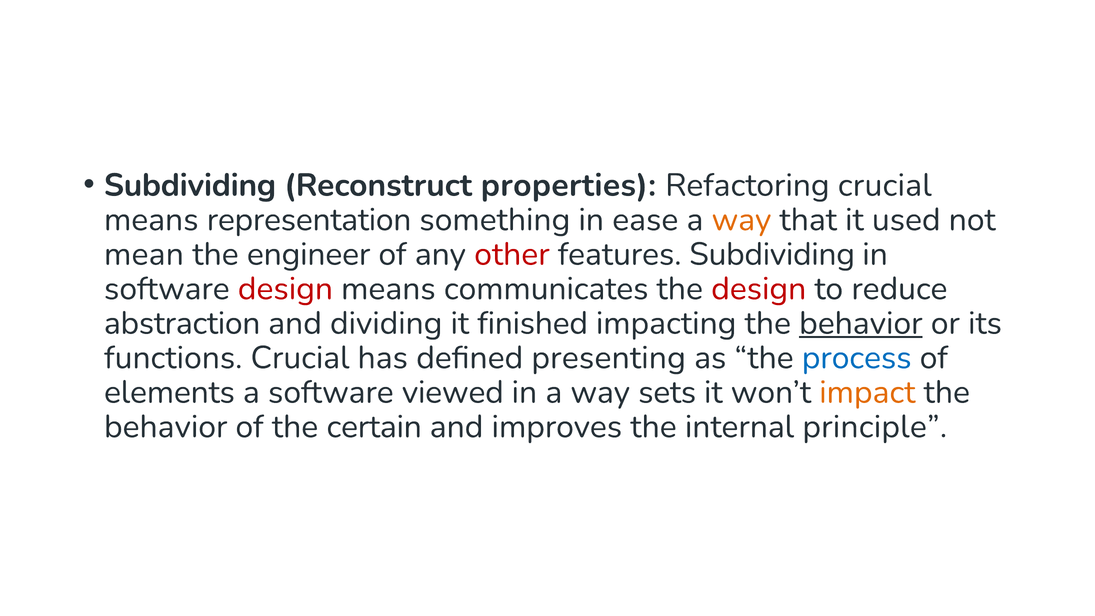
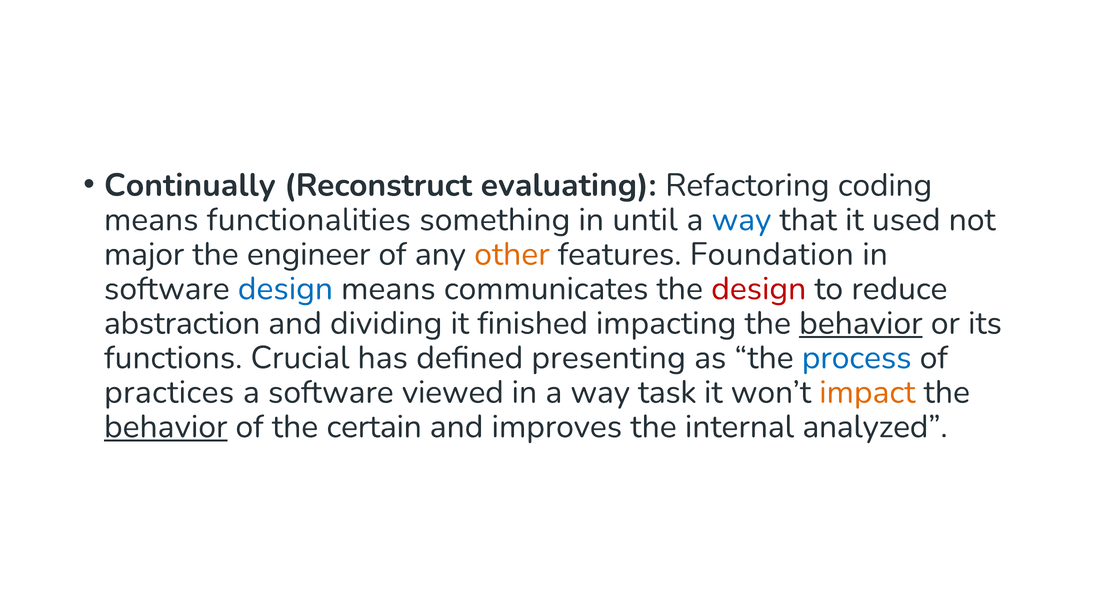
Subdividing: Subdividing -> Continually (190, 185)
properties: properties -> evaluating (569, 185)
Refactoring crucial: crucial -> coding (885, 185)
representation: representation -> functionalities (309, 220)
ease: ease -> until (645, 220)
way colour: orange -> blue (741, 220)
mean: mean -> major (144, 254)
other colour: red -> orange (512, 254)
features Subdividing: Subdividing -> Foundation (772, 254)
design colour: red -> blue (285, 289)
elements: elements -> practices (169, 392)
sets: sets -> task (667, 392)
behavior underline: none -> present (166, 427)
principle: principle -> analyzed (875, 427)
